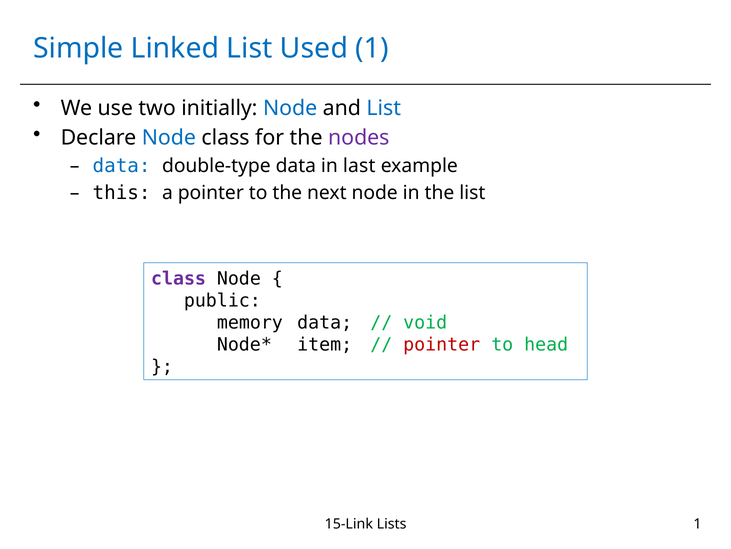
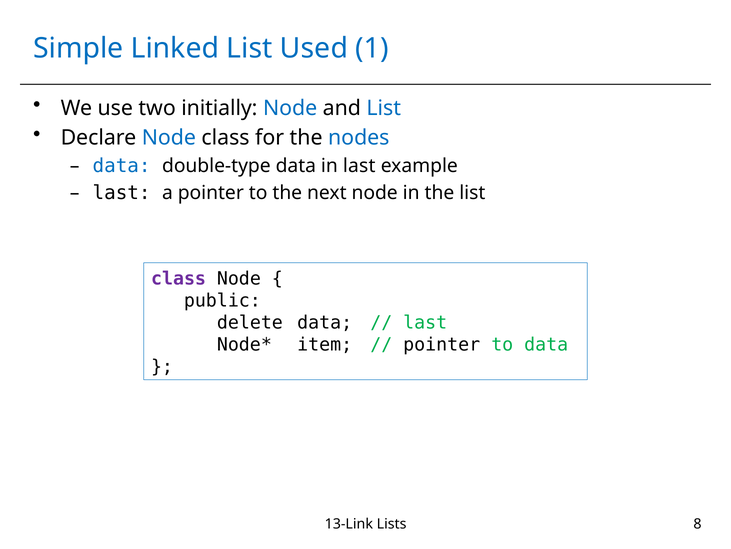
nodes colour: purple -> blue (359, 138)
this: this -> last (122, 193)
memory: memory -> delete (250, 322)
void: void -> last (425, 322)
pointer colour: red -> black (442, 344)
to head: head -> data (546, 344)
15-Link: 15-Link -> 13-Link (349, 523)
Lists 1: 1 -> 8 (698, 523)
